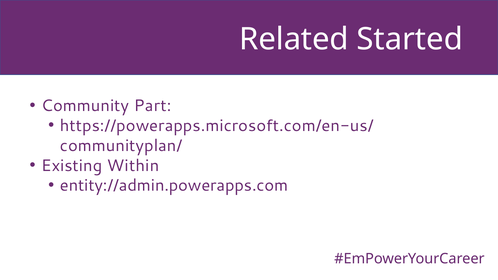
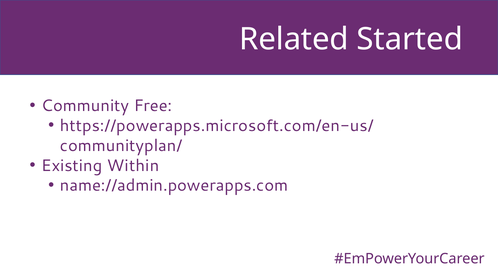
Part: Part -> Free (153, 106)
entity://admin.powerapps.com: entity://admin.powerapps.com -> name://admin.powerapps.com (174, 186)
